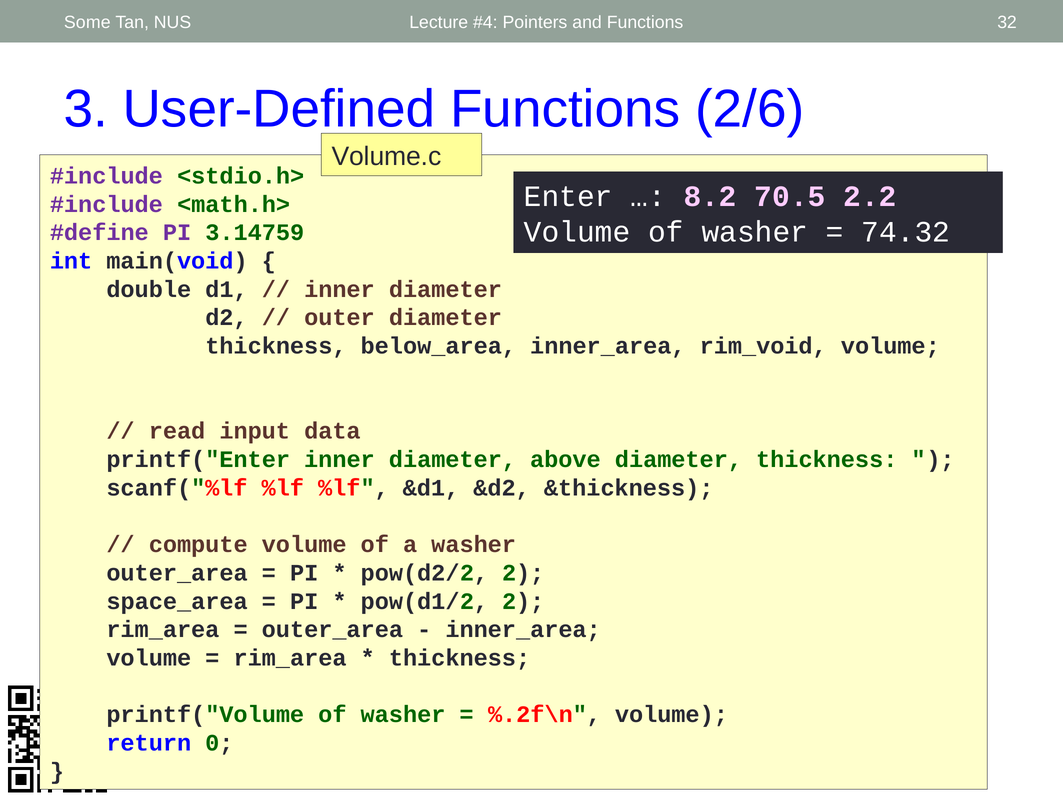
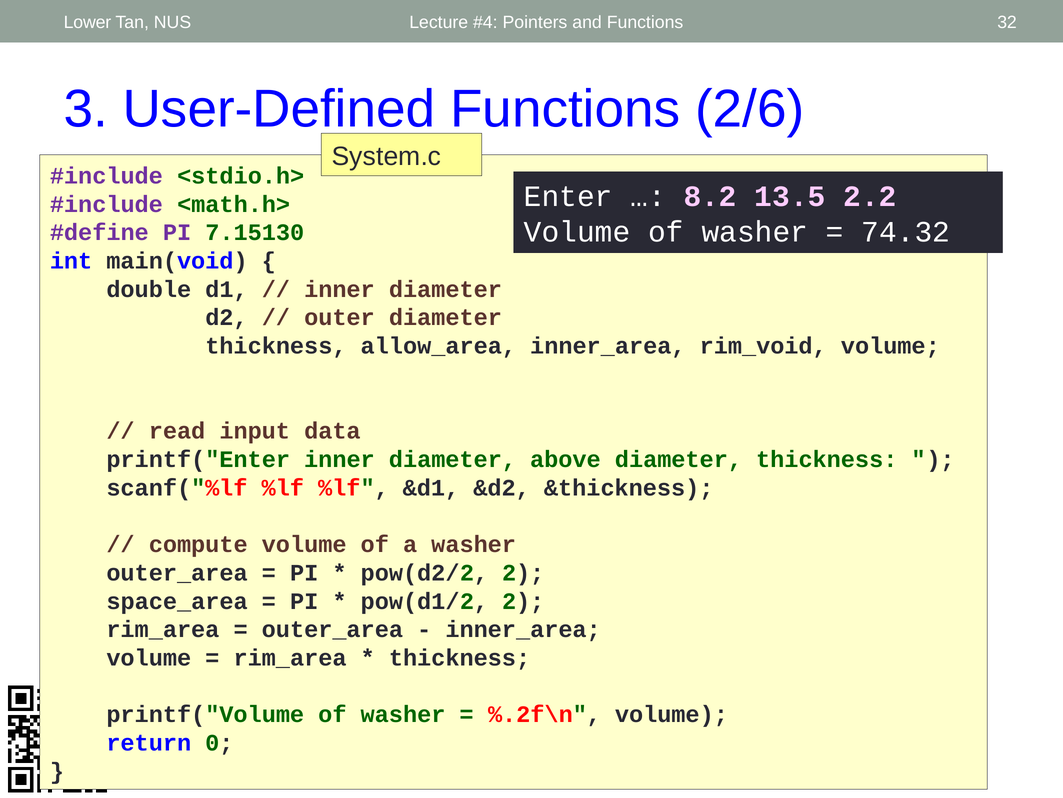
Some: Some -> Lower (87, 22)
Volume.c: Volume.c -> System.c (386, 156)
70.5: 70.5 -> 13.5 (790, 196)
3.14759: 3.14759 -> 7.15130 (255, 232)
below_area: below_area -> allow_area (438, 346)
